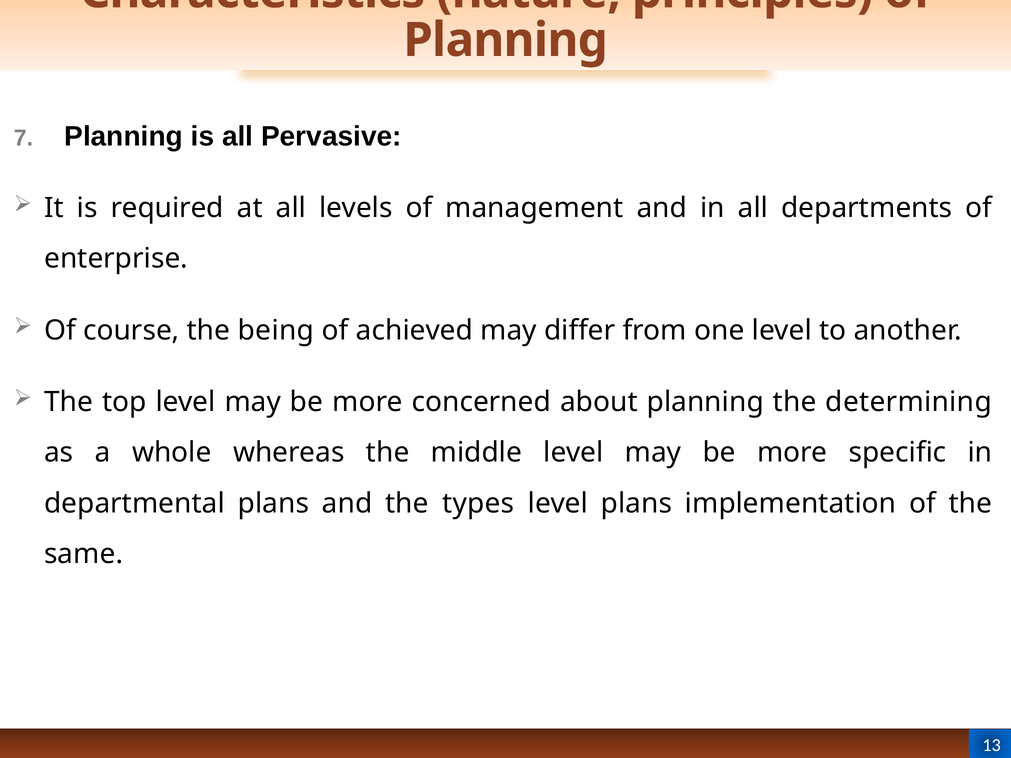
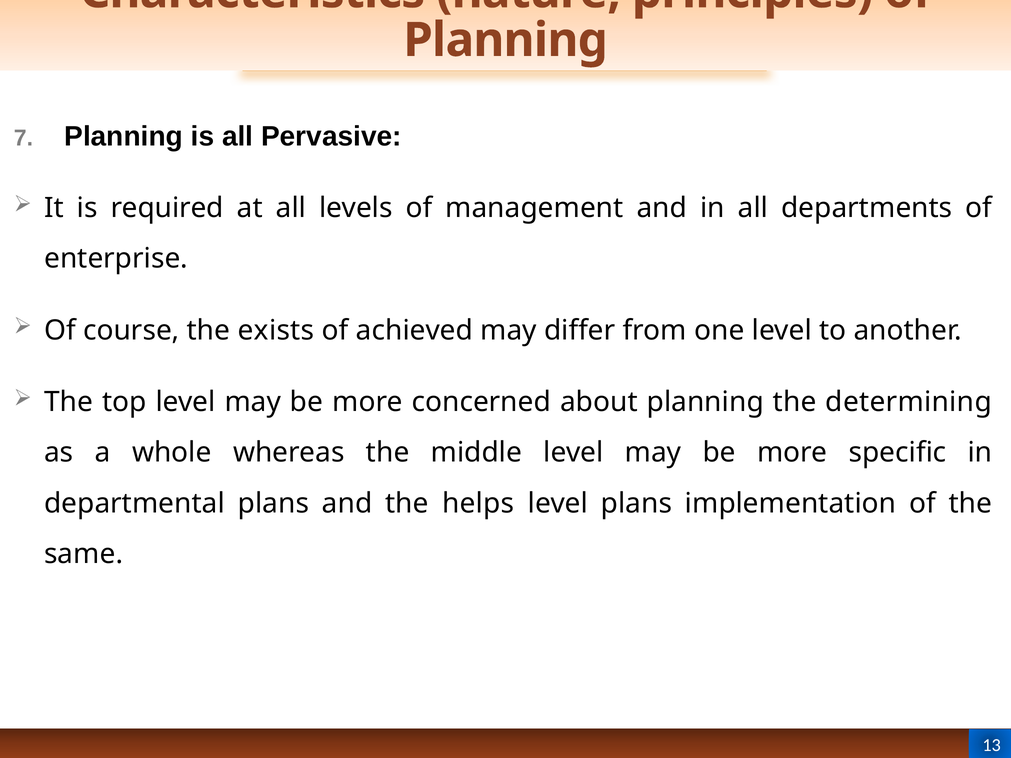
being: being -> exists (276, 330)
types: types -> helps (478, 503)
